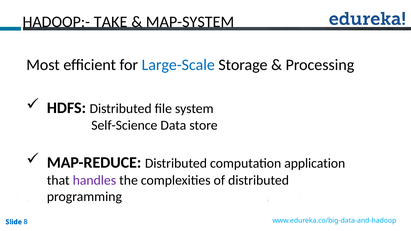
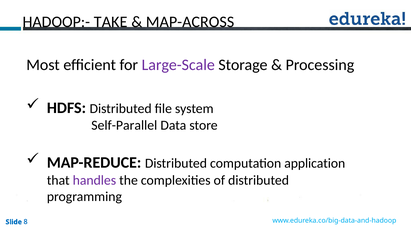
MAP-SYSTEM: MAP-SYSTEM -> MAP-ACROSS (190, 22)
Large-Scale colour: blue -> purple (178, 65)
Self-Science: Self-Science -> Self-Parallel (124, 126)
